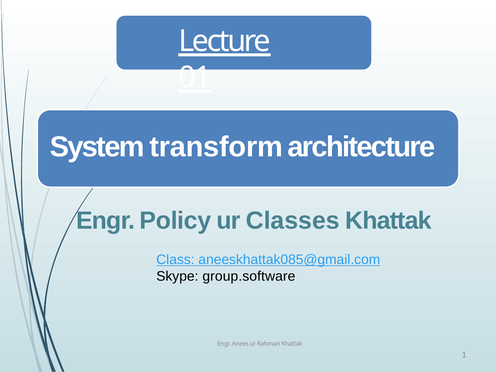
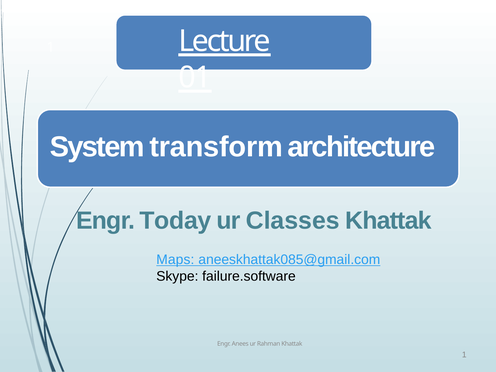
Policy: Policy -> Today (175, 221)
Class: Class -> Maps (175, 260)
group.software: group.software -> failure.software (249, 276)
